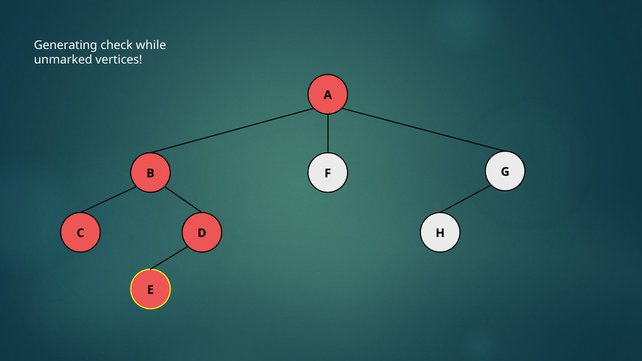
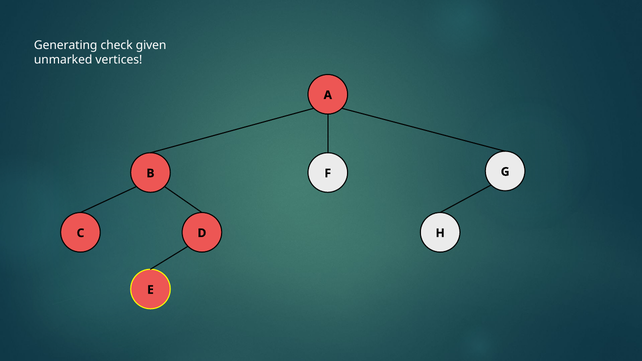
while: while -> given (151, 45)
